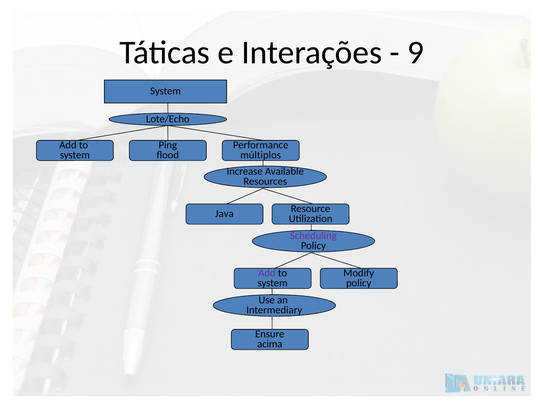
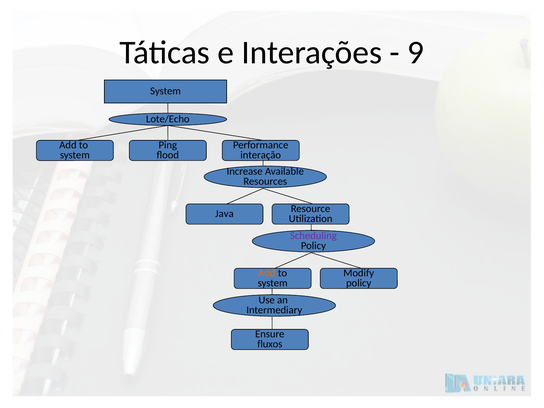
múltiplos: múltiplos -> interação (261, 155)
Add colour: purple -> orange (267, 273)
acima: acima -> fluxos (270, 344)
